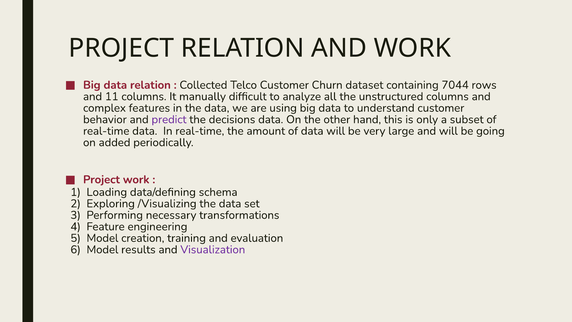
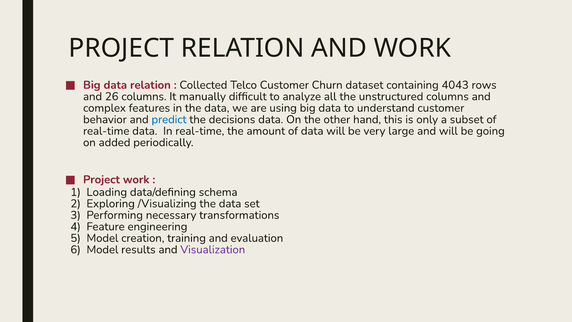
7044: 7044 -> 4043 (455, 85)
11: 11 -> 26 (112, 96)
predict colour: purple -> blue (169, 119)
